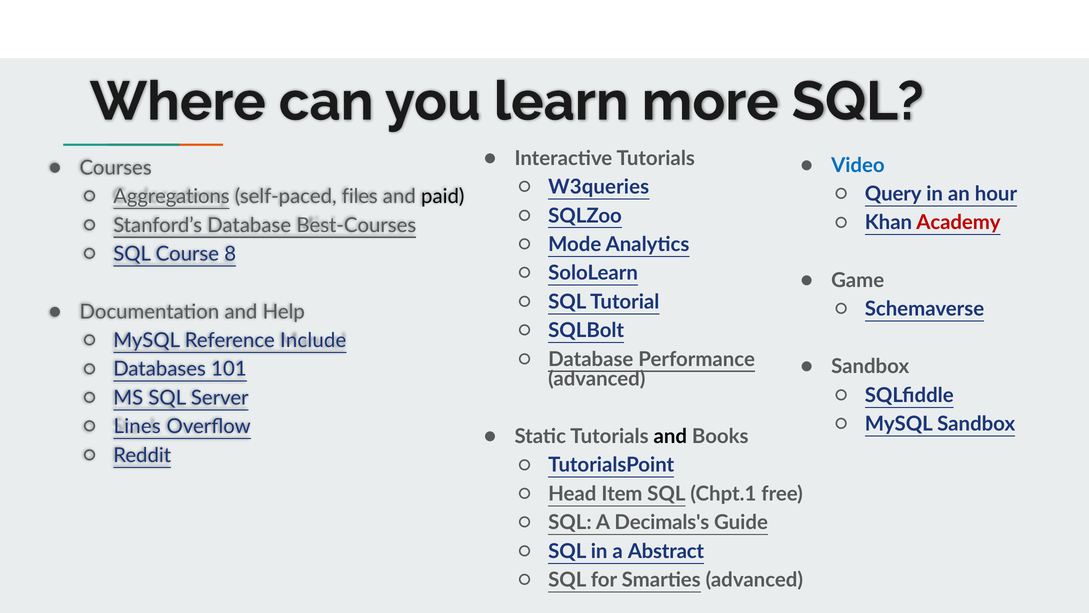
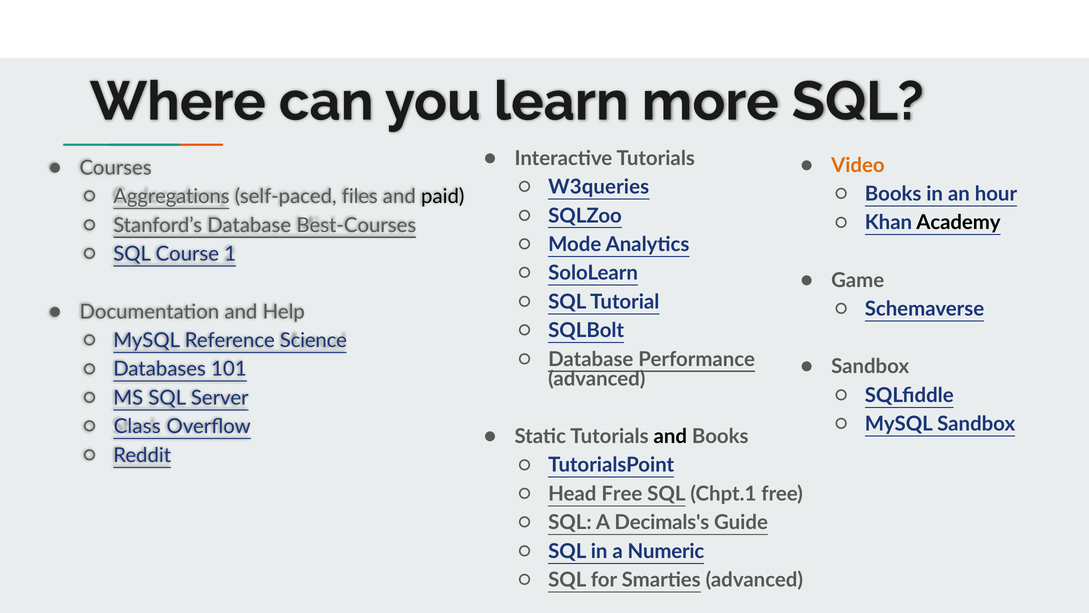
Video colour: blue -> orange (858, 165)
Query: Query -> Books (893, 194)
Academy colour: red -> black (958, 223)
8: 8 -> 1 (230, 254)
Include: Include -> Science (313, 340)
Lines: Lines -> Class (137, 426)
Head Item: Item -> Free (622, 494)
Abstract: Abstract -> Numeric (666, 551)
